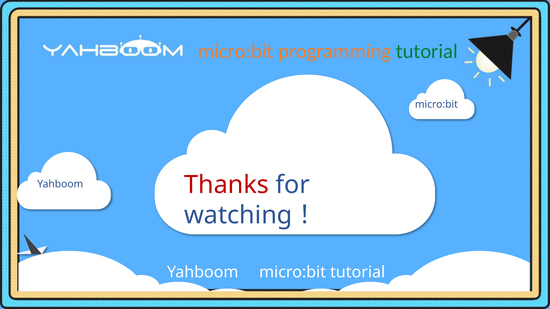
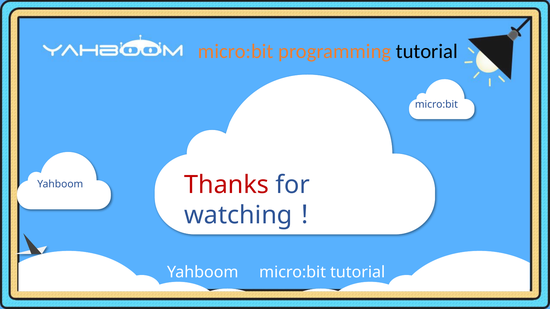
tutorial colour: green -> black (427, 51)
